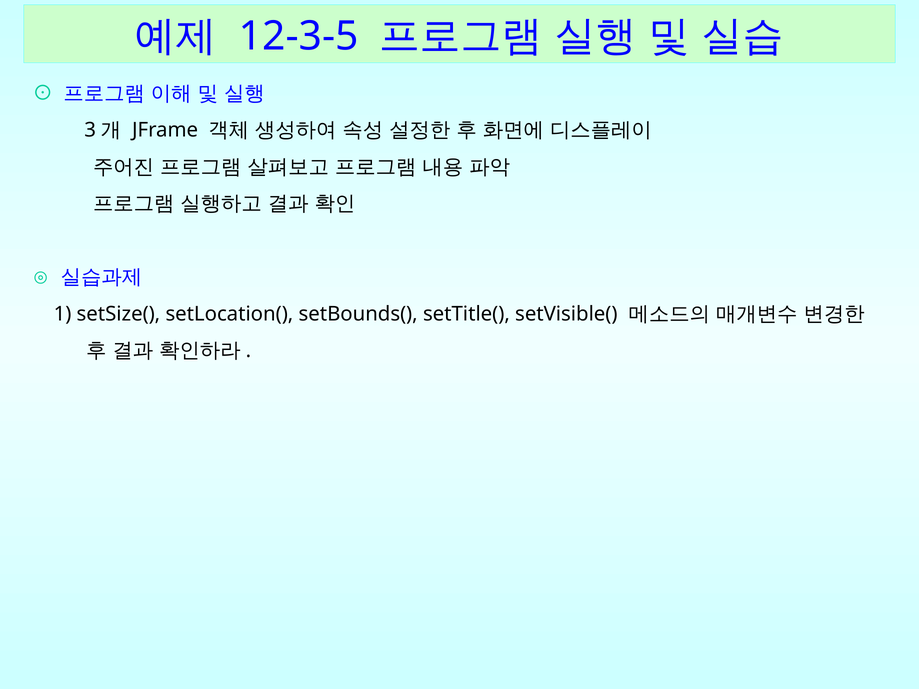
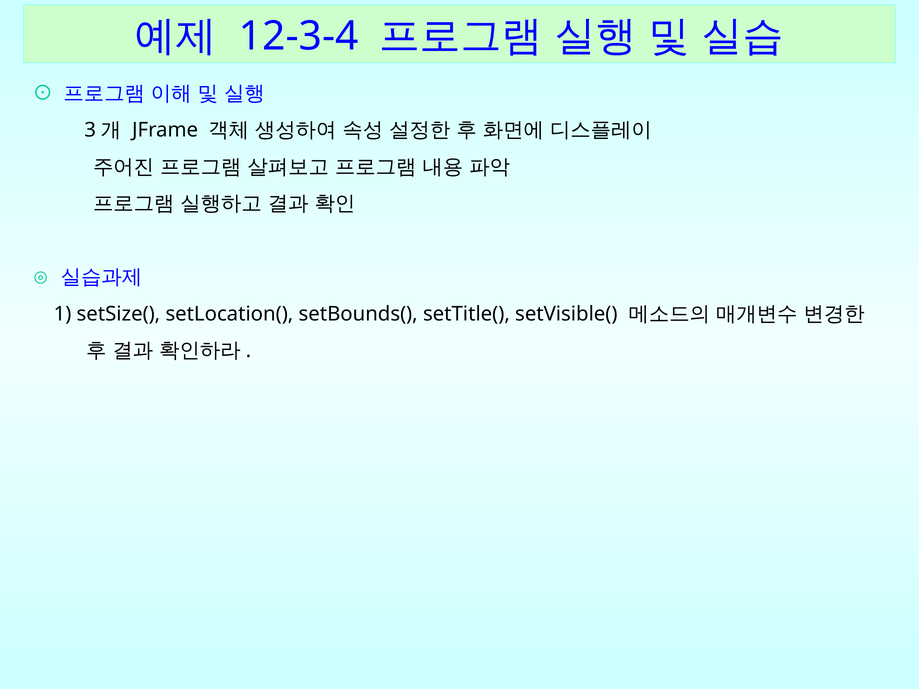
12-3-5: 12-3-5 -> 12-3-4 (299, 36)
